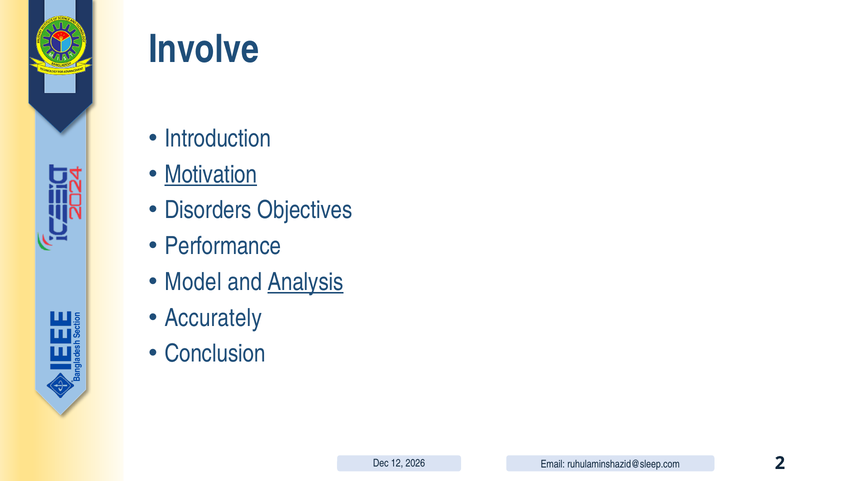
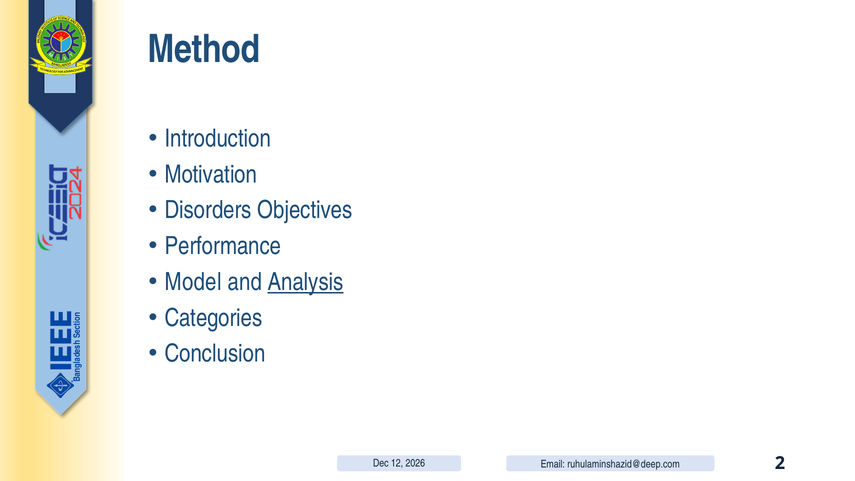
Involve: Involve -> Method (204, 49)
Motivation underline: present -> none (211, 174)
Accurately: Accurately -> Categories (213, 318)
ruhulaminshazid@sleep.com: ruhulaminshazid@sleep.com -> ruhulaminshazid@deep.com (624, 464)
